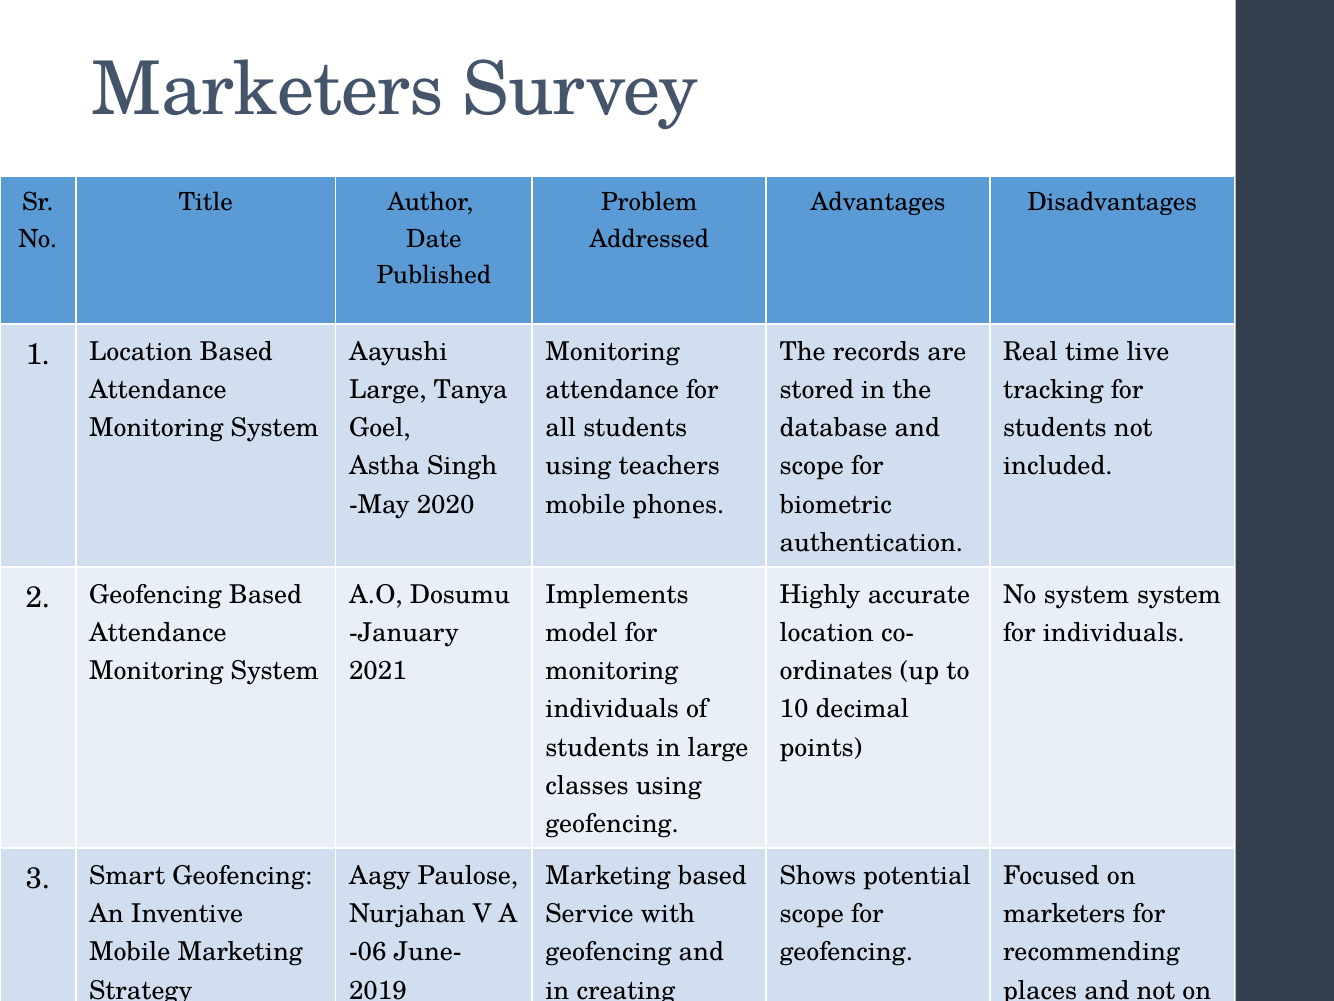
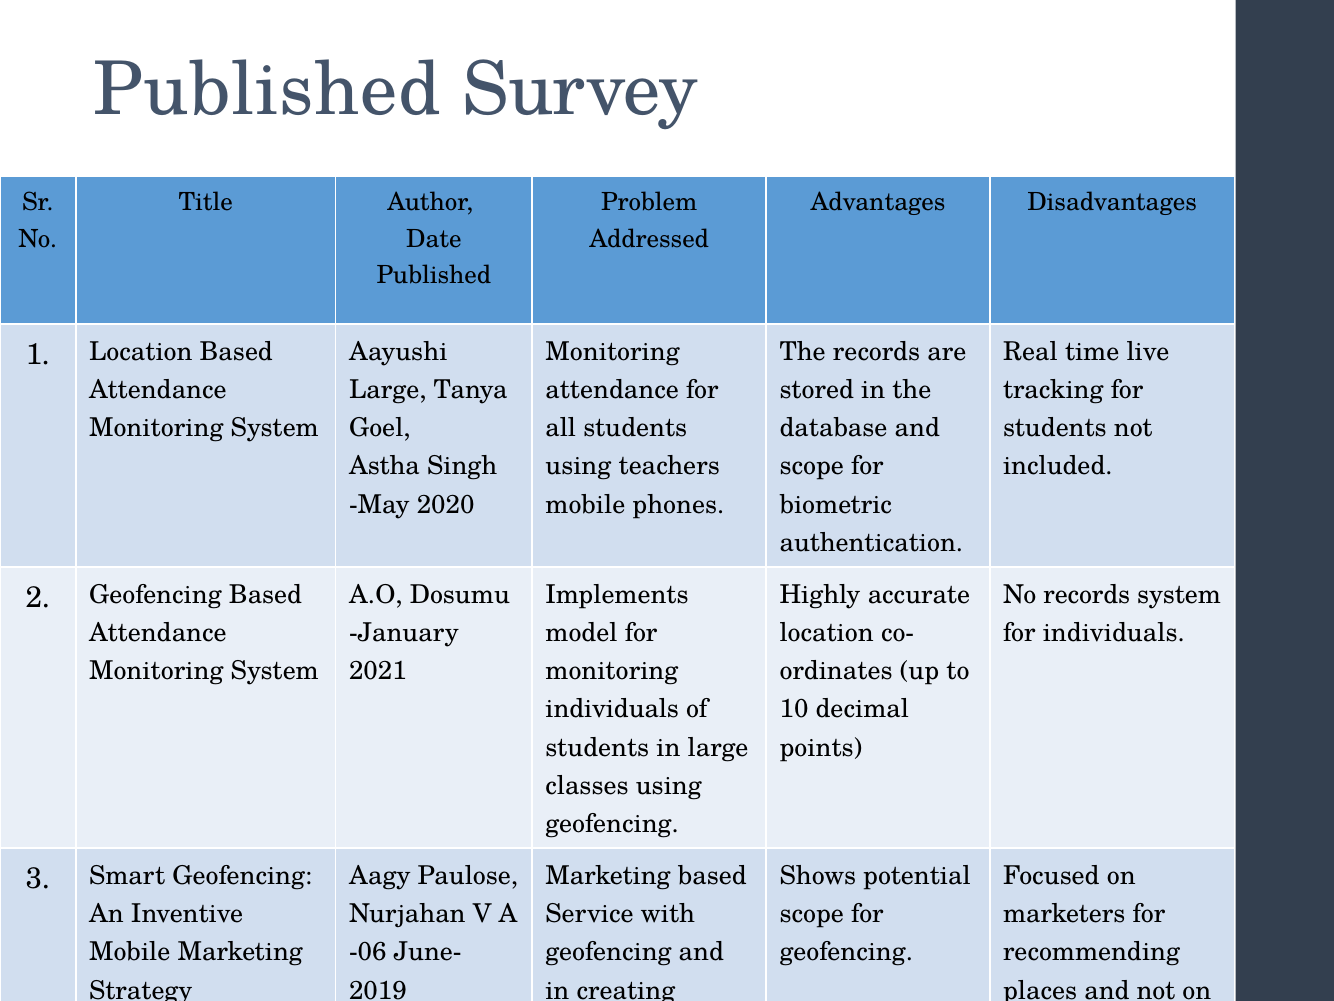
Marketers: Marketers -> Published (267, 90)
No system: system -> records (1087, 594)
